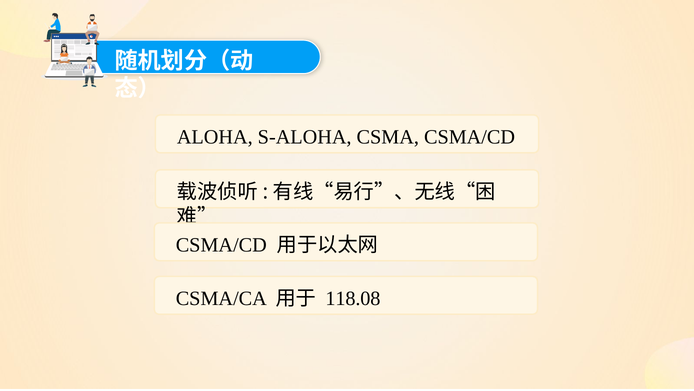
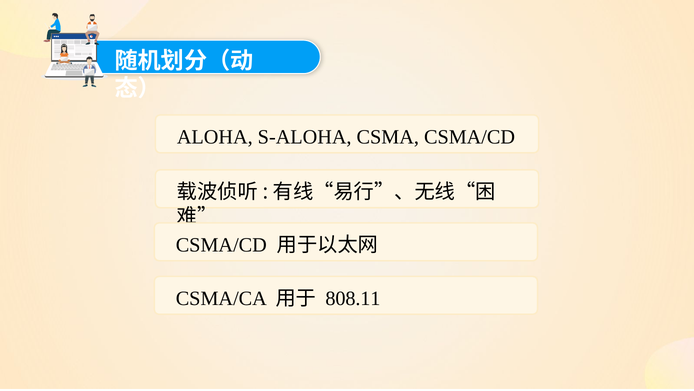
118.08: 118.08 -> 808.11 (353, 298)
